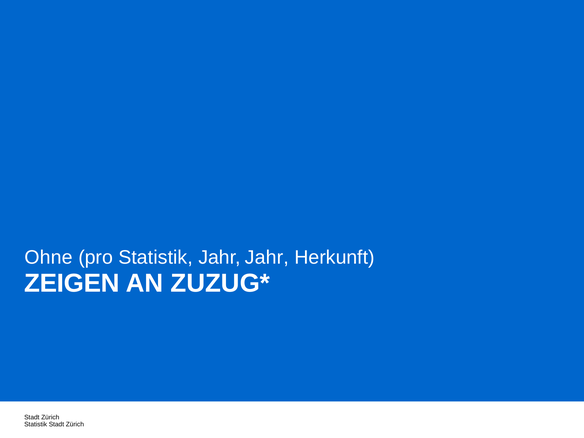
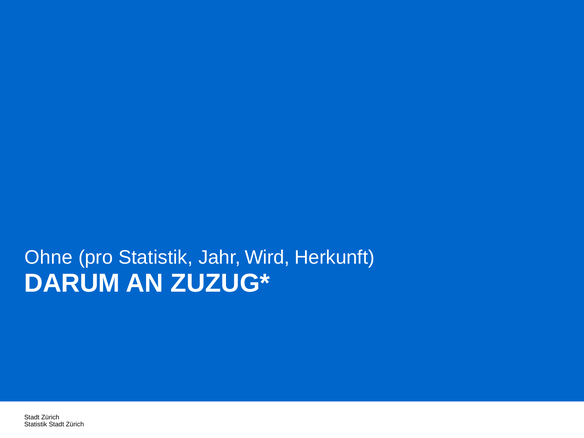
Jahr Jahr: Jahr -> Wird (267, 257)
ZEIGEN: ZEIGEN -> DARUM (72, 283)
